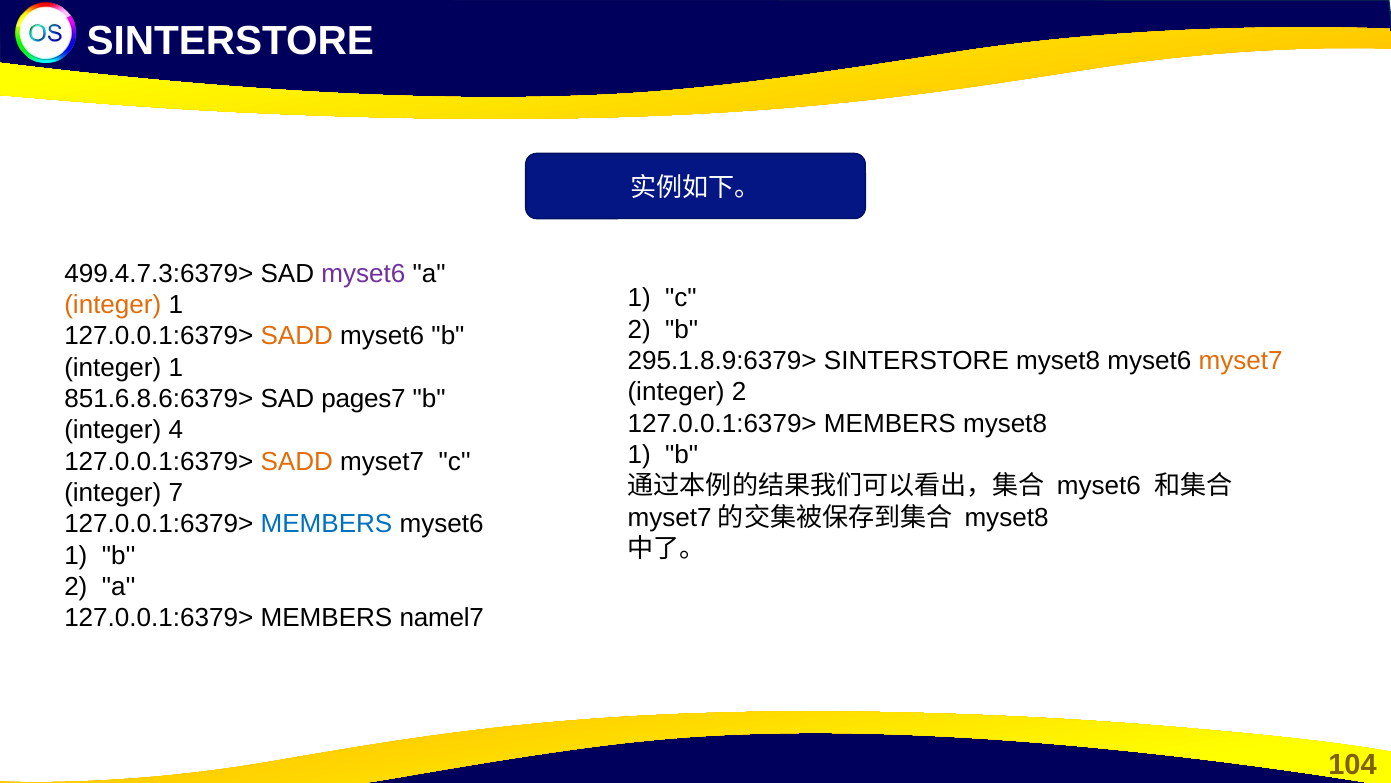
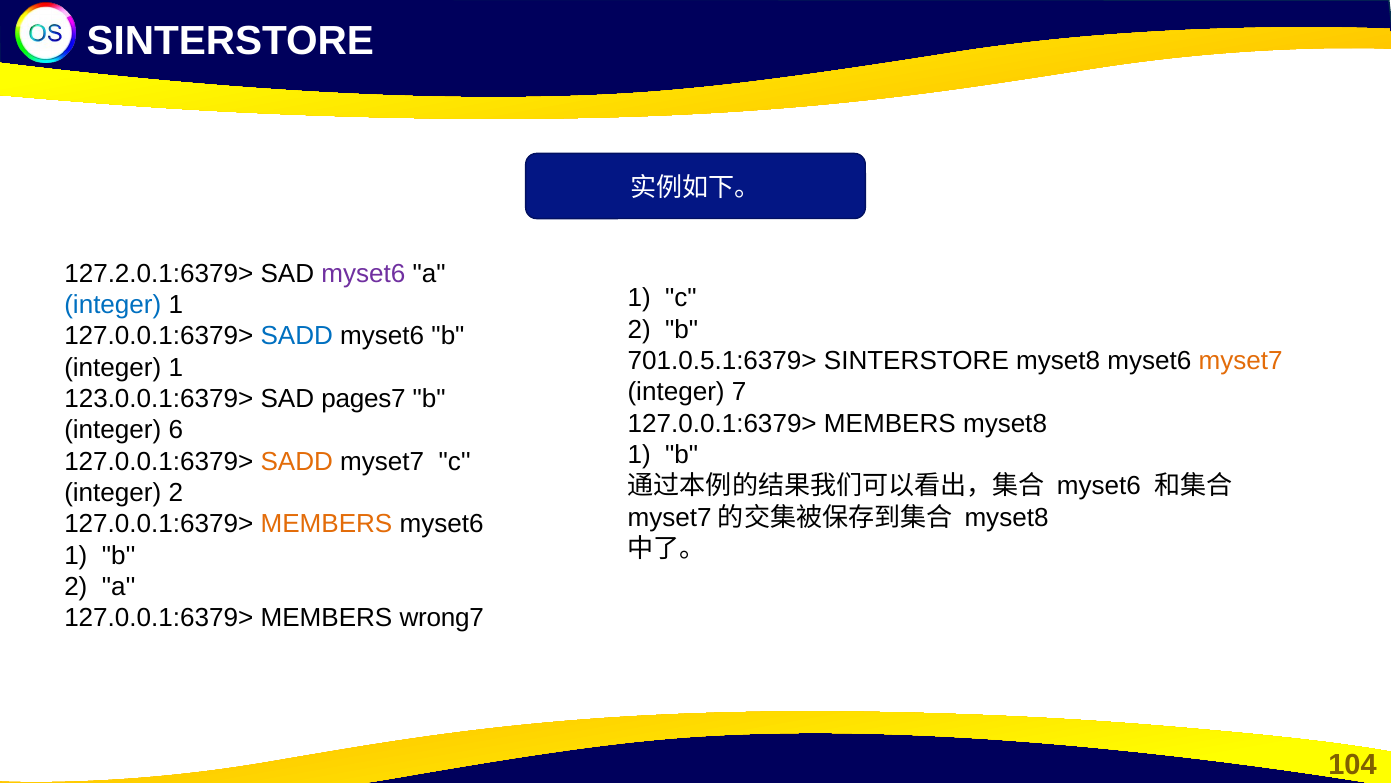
499.4.7.3:6379>: 499.4.7.3:6379> -> 127.2.0.1:6379> (159, 273)
integer colour: orange -> blue (113, 305)
SADD colour: orange -> blue (297, 336)
295.1.8.9:6379>: 295.1.8.9:6379> -> 701.0.5.1:6379> (722, 361)
integer 2: 2 -> 7 (739, 392)
851.6.8.6:6379>: 851.6.8.6:6379> -> 123.0.0.1:6379> (159, 399)
4: 4 -> 6 (176, 430)
integer 7: 7 -> 2 (176, 492)
MEMBERS colour: blue -> orange (326, 524)
namel7: namel7 -> wrong7 (442, 618)
